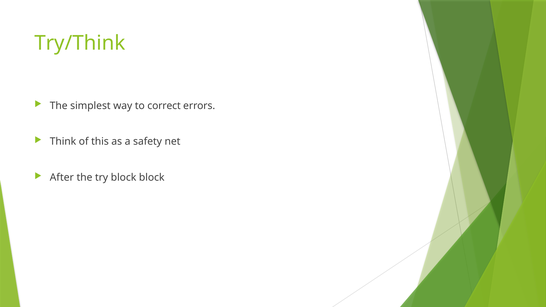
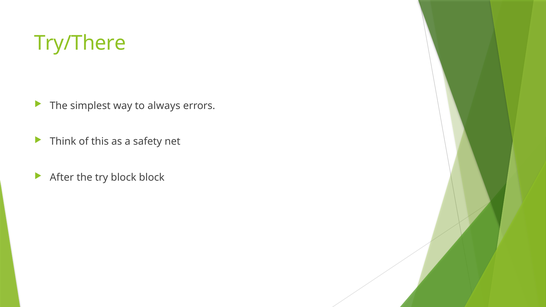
Try/Think: Try/Think -> Try/There (80, 43)
correct: correct -> always (164, 106)
